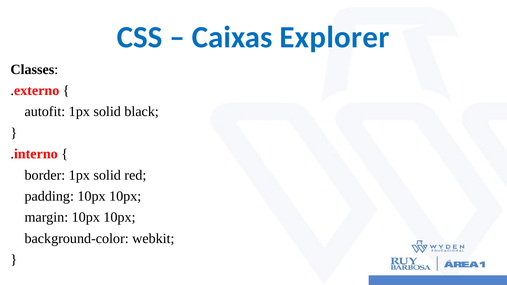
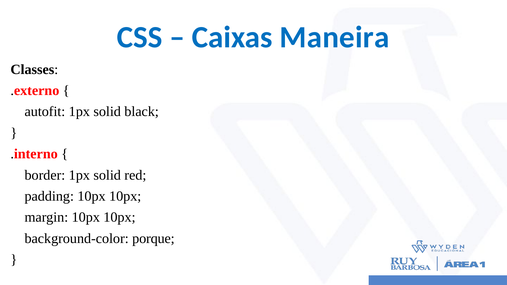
Explorer: Explorer -> Maneira (335, 37)
webkit: webkit -> porque (153, 239)
